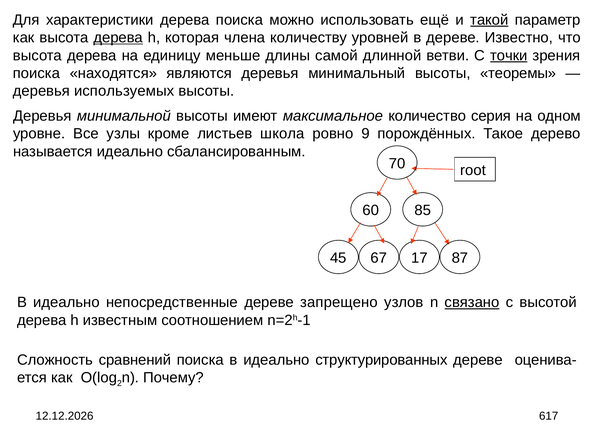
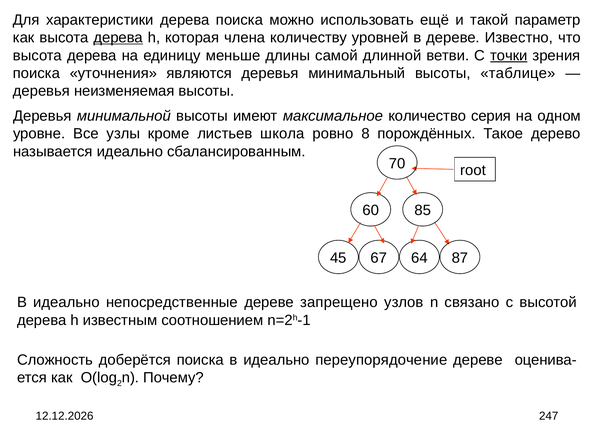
такой underline: present -> none (489, 20)
находятся: находятся -> уточнения (113, 73)
теоремы: теоремы -> таблице (518, 73)
используемых: используемых -> неизменяемая (124, 91)
9: 9 -> 8 (365, 134)
17: 17 -> 64 (419, 258)
связано underline: present -> none (472, 303)
сравнений: сравнений -> доберётся (135, 360)
структурированных: структурированных -> переупорядочение (381, 360)
617: 617 -> 247 (549, 416)
